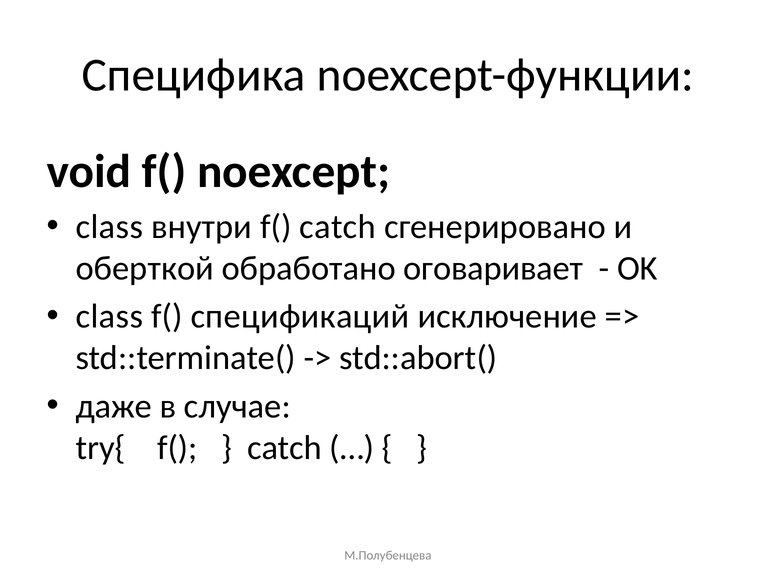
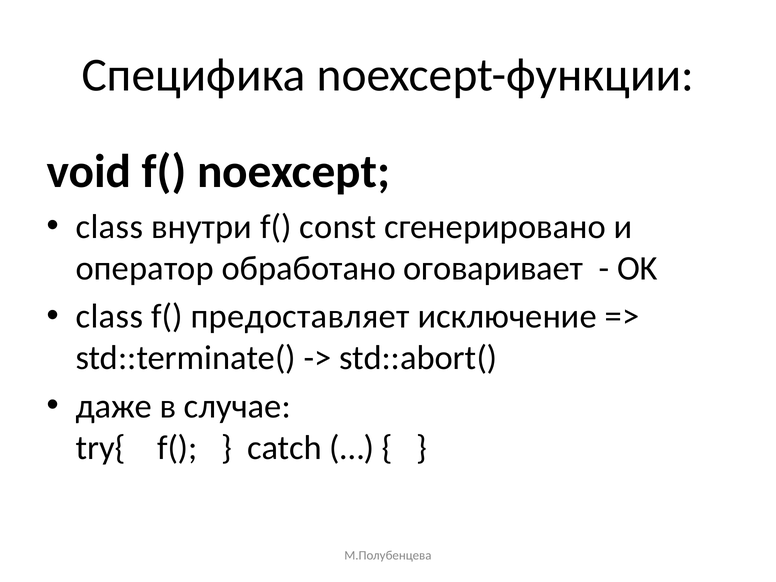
f( catch: catch -> const (338, 227)
оберткой: оберткой -> оператор (145, 268)
спецификаций: спецификаций -> предоставляет (300, 316)
